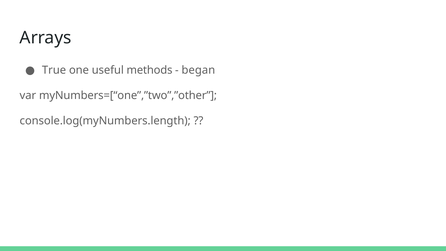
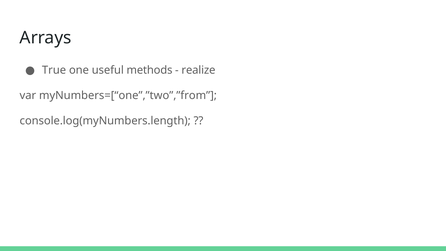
began: began -> realize (198, 70)
myNumbers=[“one”,”two”,”other: myNumbers=[“one”,”two”,”other -> myNumbers=[“one”,”two”,”from (128, 95)
